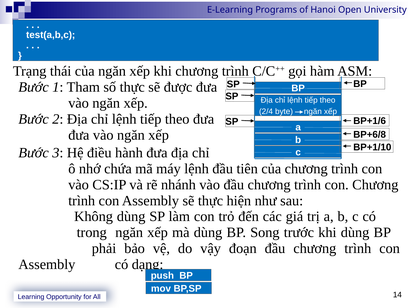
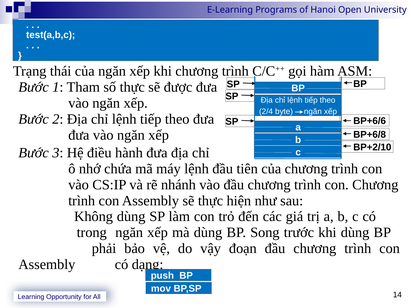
BP+1/6: BP+1/6 -> BP+6/6 (370, 121)
BP+1/10: BP+1/10 -> BP+2/10 (372, 147)
